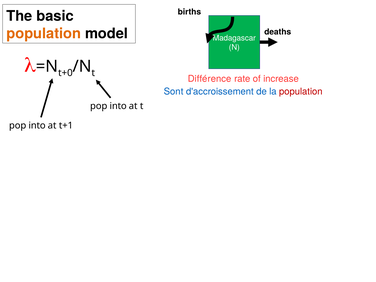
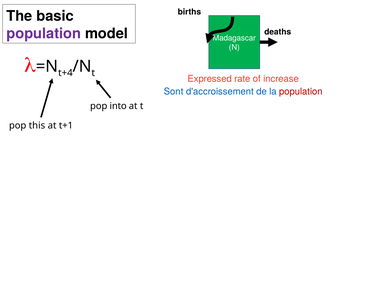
population colour: orange -> purple (44, 33)
t+0: t+0 -> t+4 (65, 73)
Différence: Différence -> Expressed (210, 79)
into: into -> this (37, 125)
